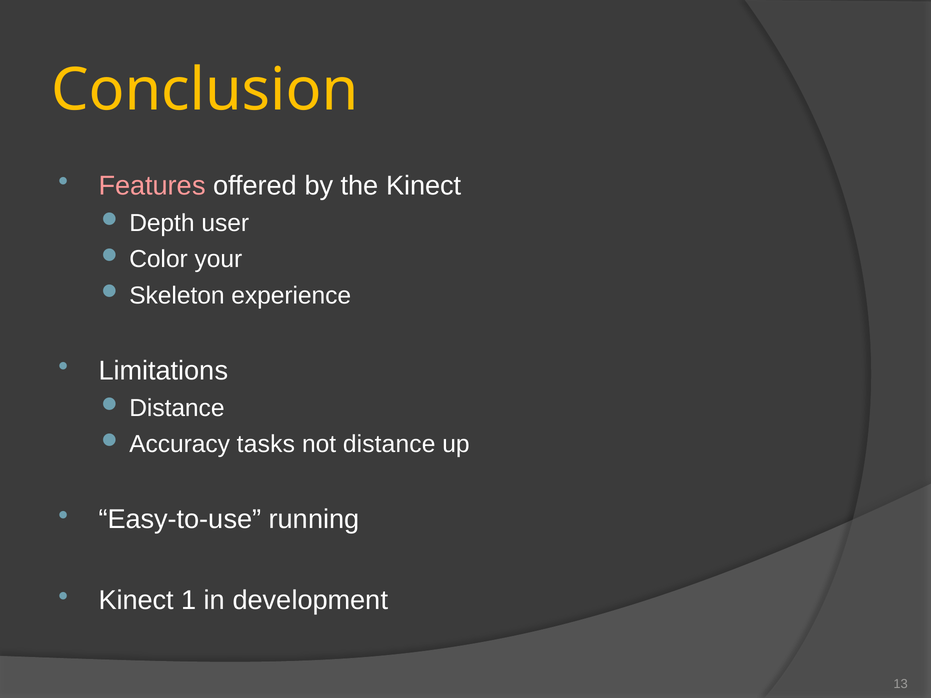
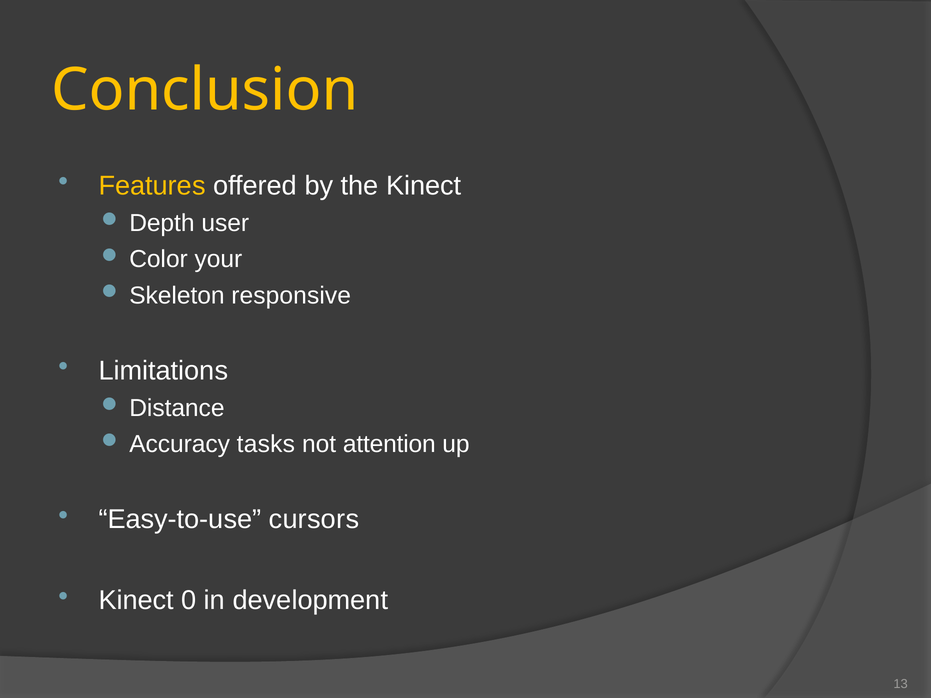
Features colour: pink -> yellow (152, 186)
experience: experience -> responsive (291, 296)
not distance: distance -> attention (389, 444)
running: running -> cursors (314, 520)
1: 1 -> 0 (189, 600)
